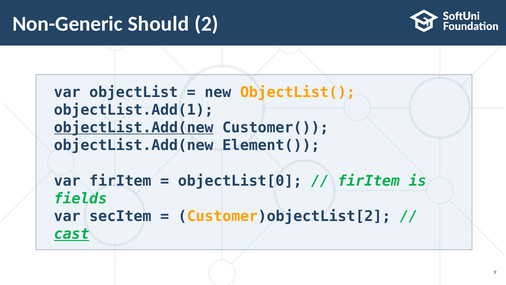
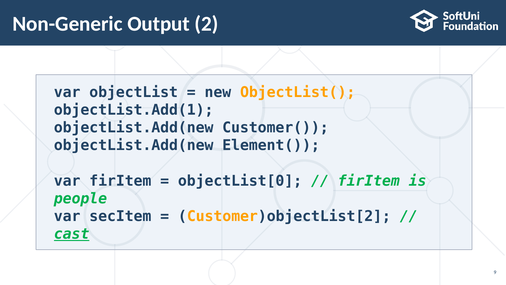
Should: Should -> Output (159, 24)
objectList.Add(new underline: present -> none (134, 127)
fields: fields -> people (80, 198)
